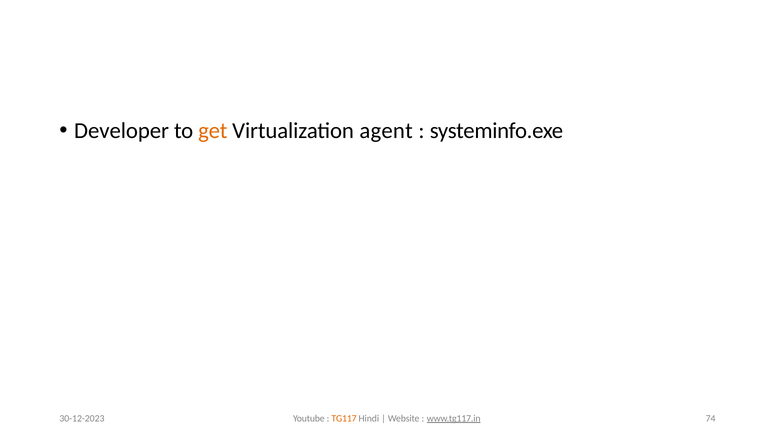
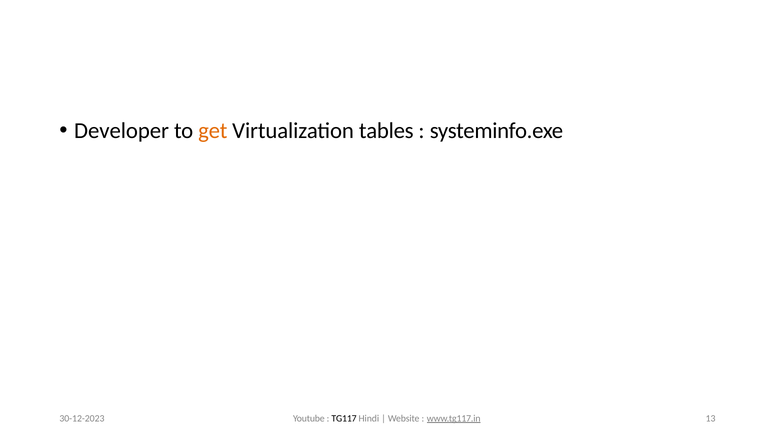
agent: agent -> tables (386, 131)
TG117 colour: orange -> black (344, 418)
74: 74 -> 13 (711, 418)
